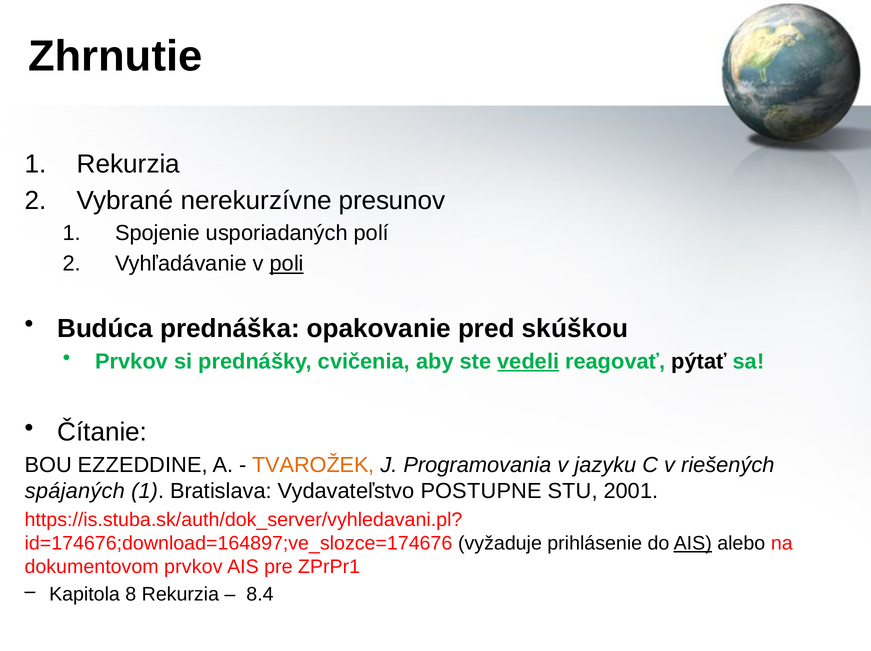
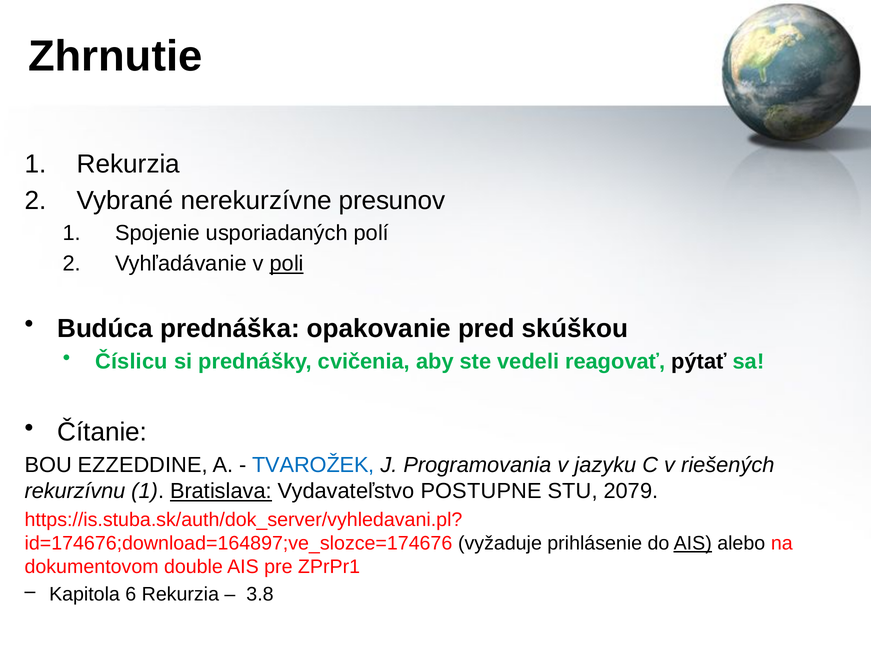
Prvkov: Prvkov -> Číslicu (132, 362)
vedeli underline: present -> none (528, 362)
TVAROŽEK colour: orange -> blue (313, 465)
spájaných: spájaných -> rekurzívnu (75, 491)
Bratislava underline: none -> present (221, 491)
2001: 2001 -> 2079 (631, 491)
dokumentovom prvkov: prvkov -> double (193, 567)
8: 8 -> 6 (131, 595)
8.4: 8.4 -> 3.8 (260, 595)
